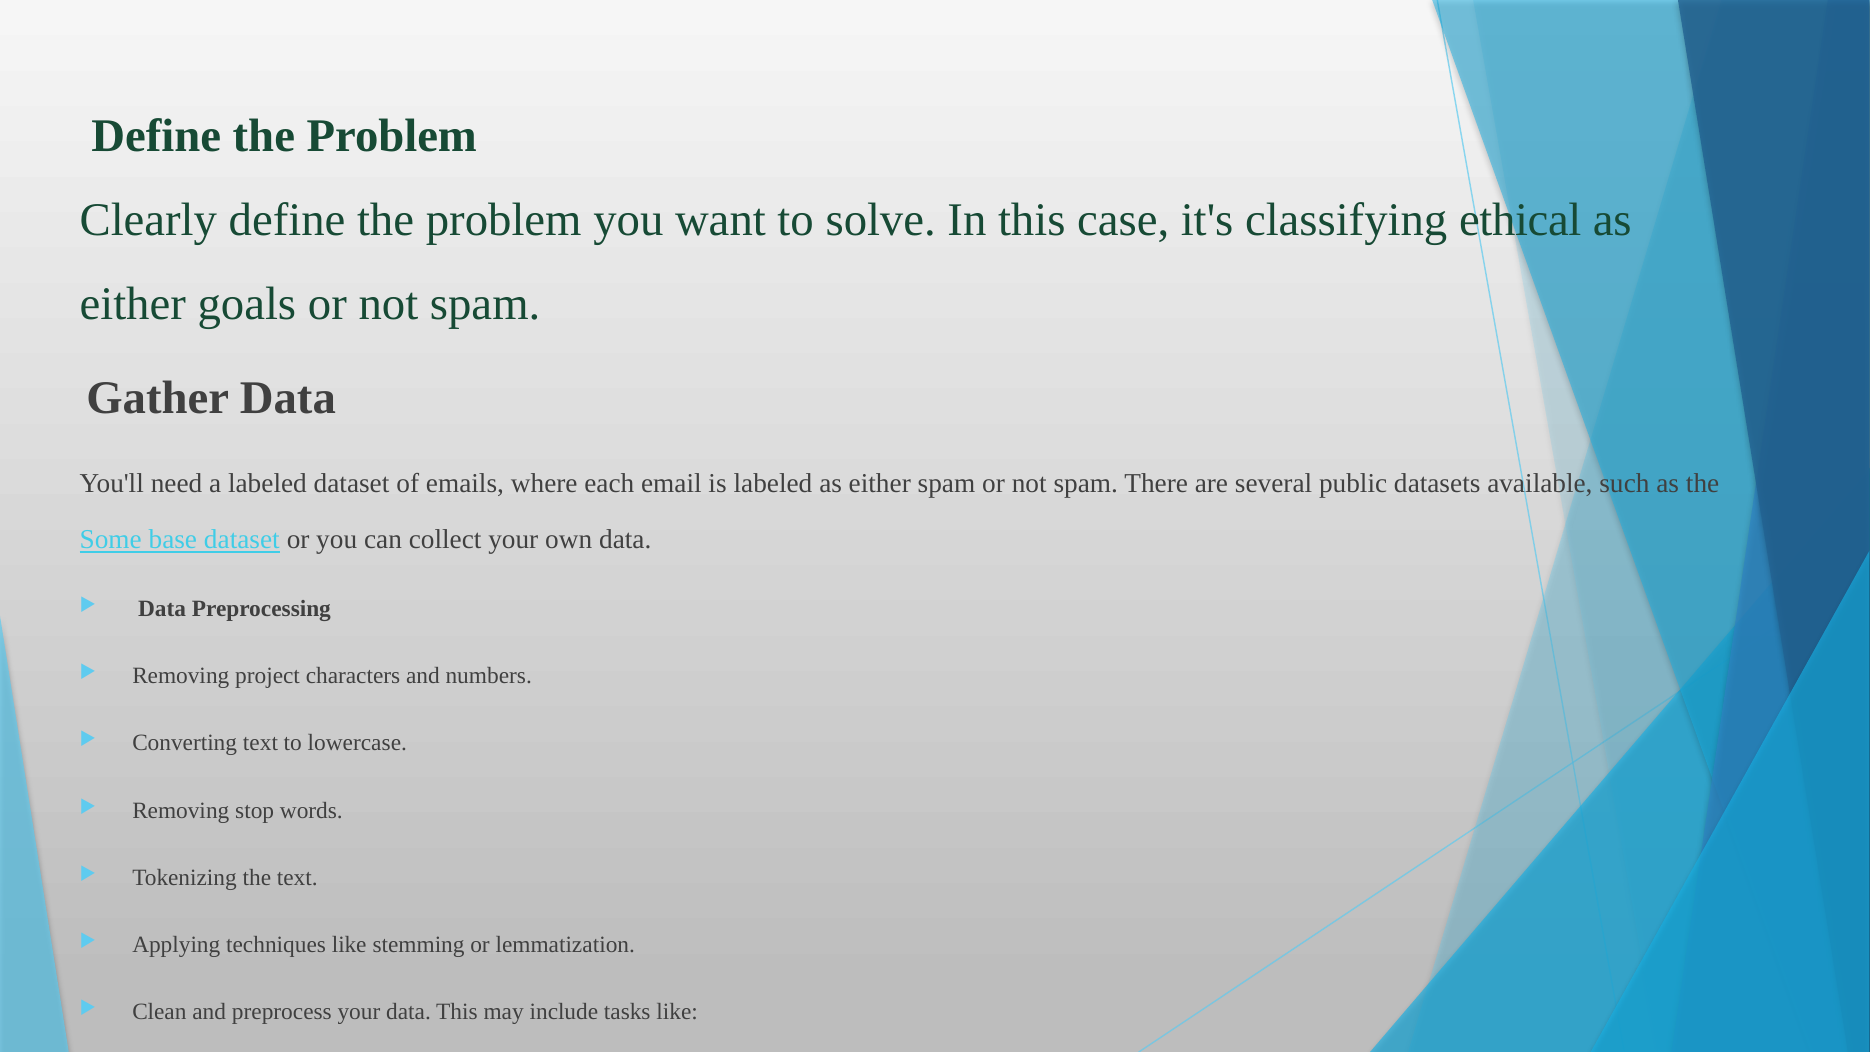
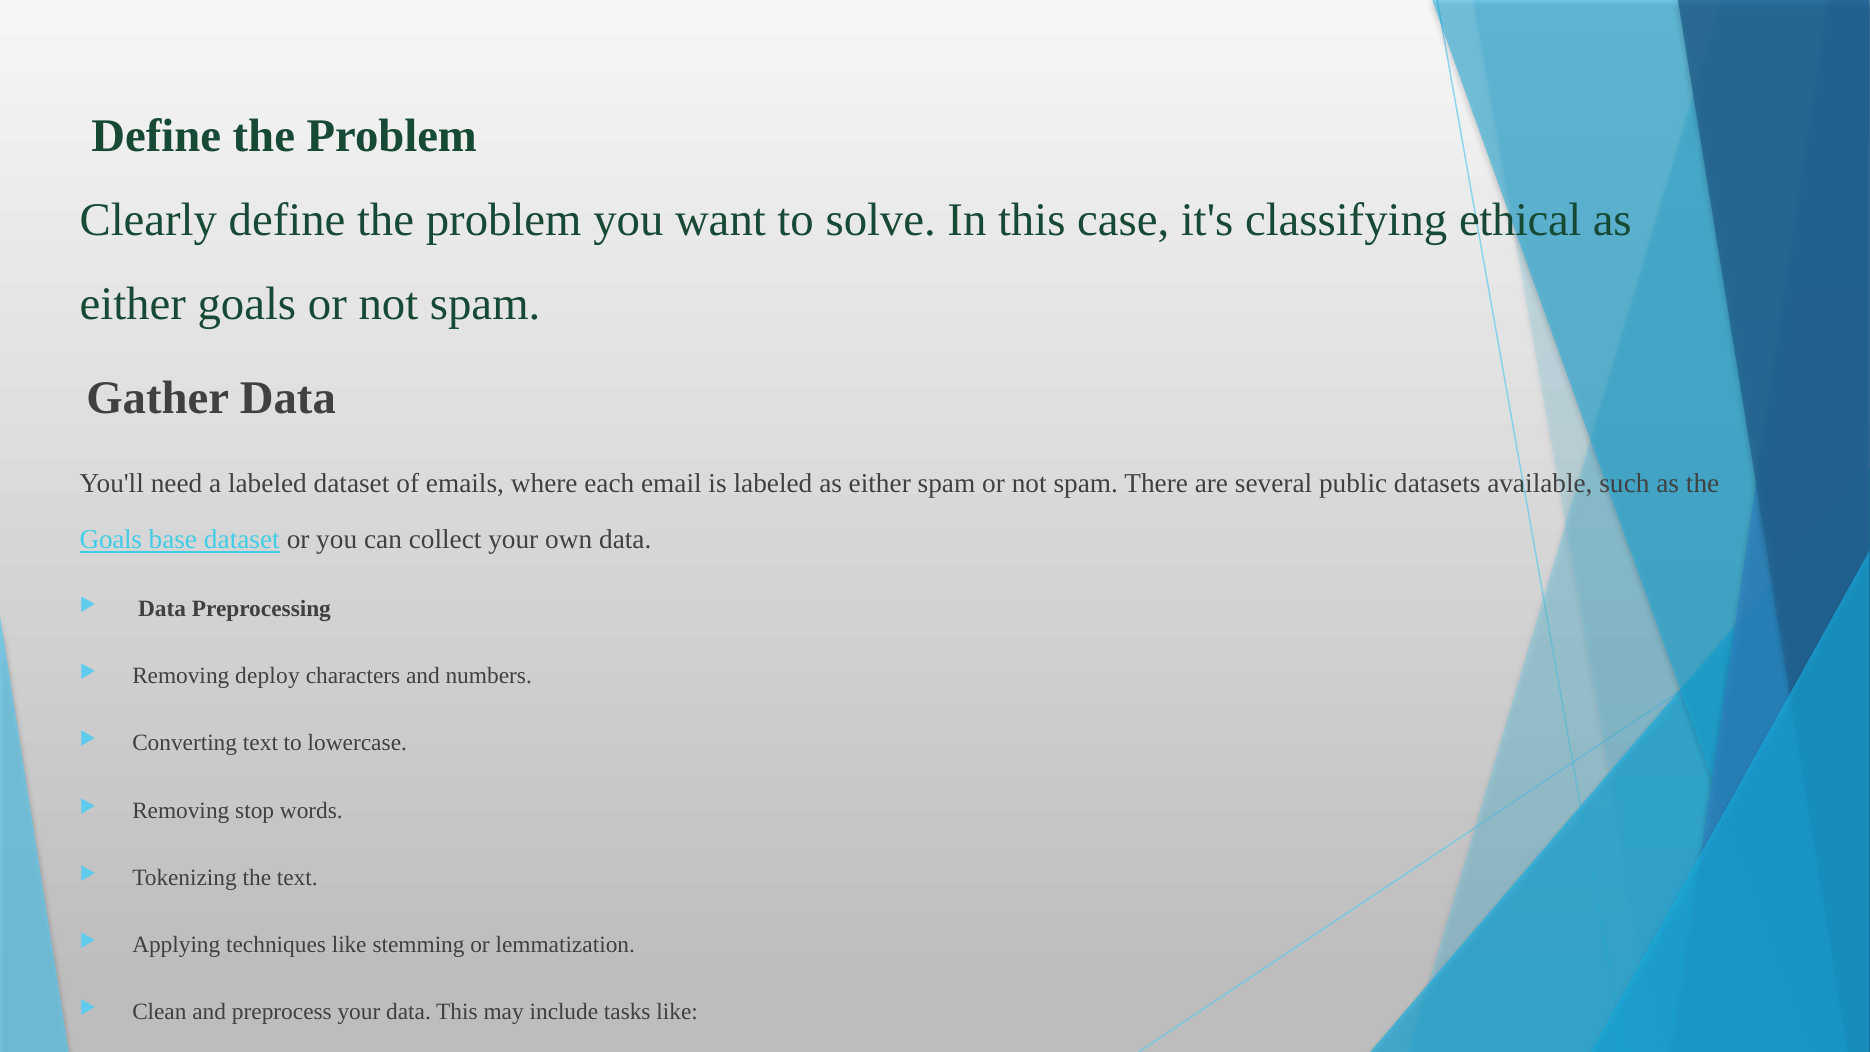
Some: Some -> Goals (111, 540)
project: project -> deploy (267, 676)
